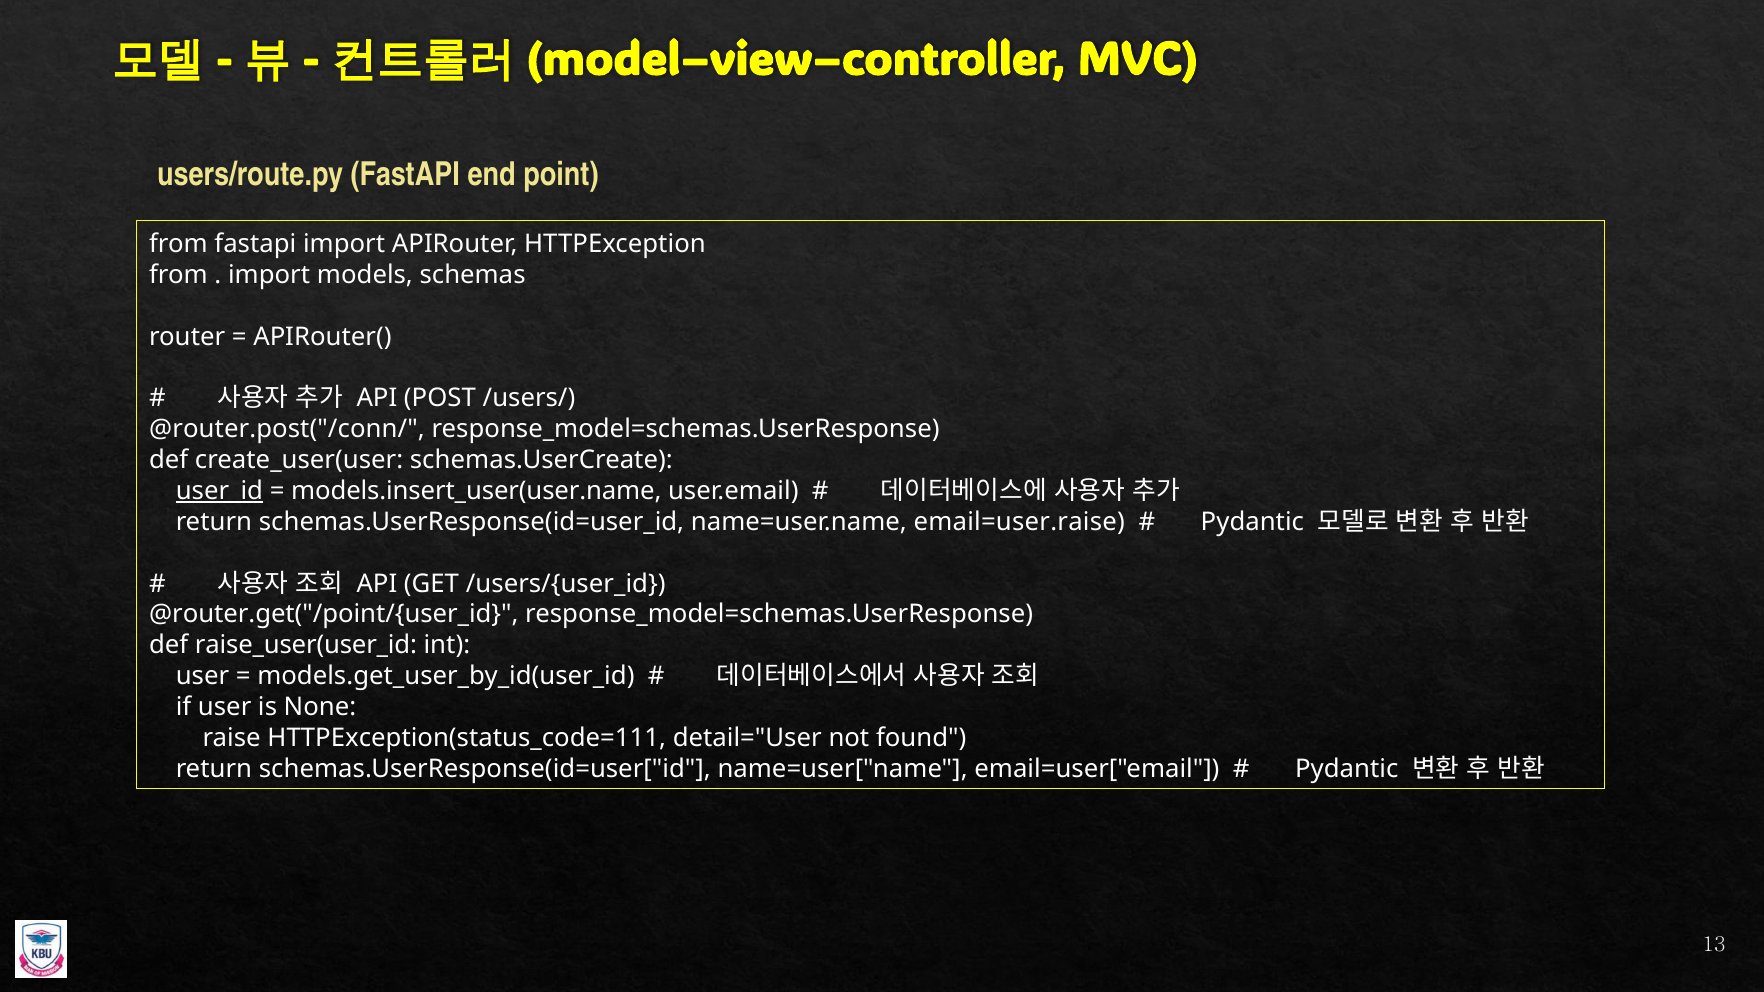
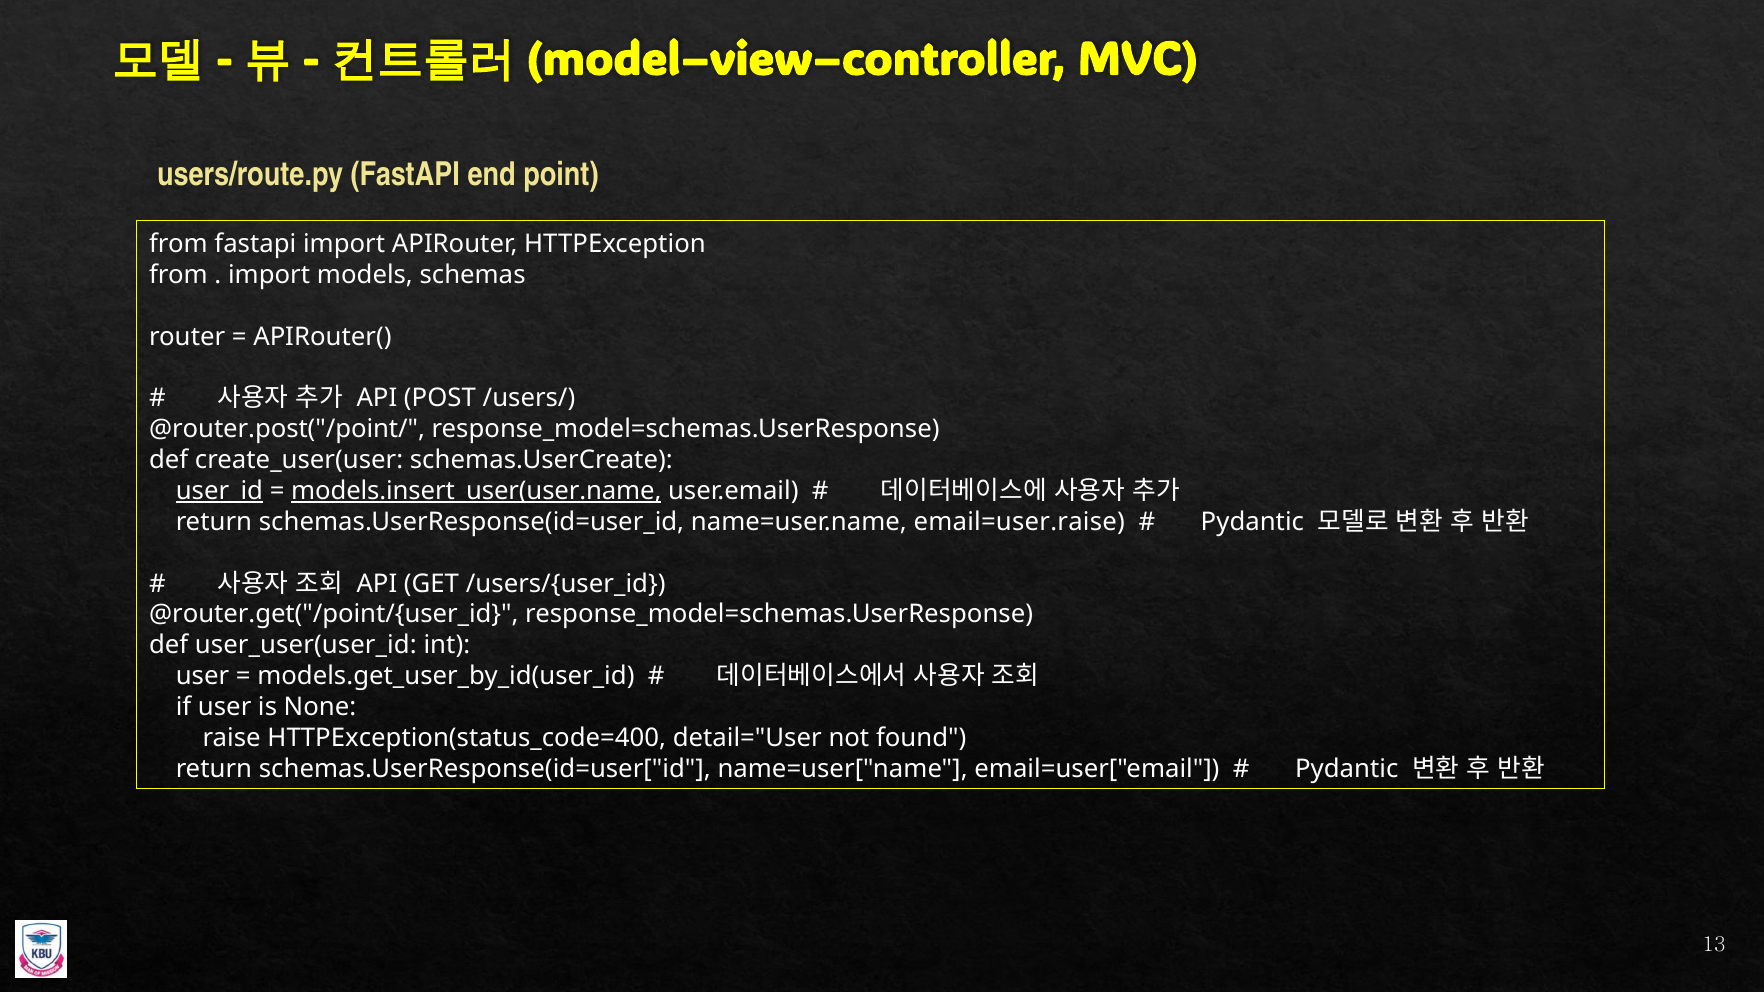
@router.post("/conn/: @router.post("/conn/ -> @router.post("/point/ (287, 429)
models.insert_user(user.name underline: none -> present (476, 491)
raise_user(user_id: raise_user(user_id -> user_user(user_id (306, 646)
HTTPException(status_code=111: HTTPException(status_code=111 -> HTTPException(status_code=400 (467, 738)
